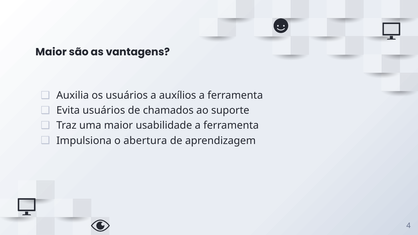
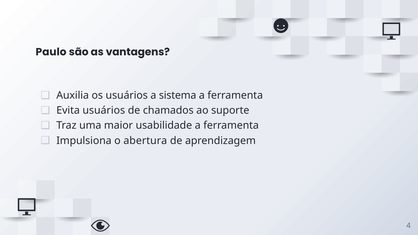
Maior: Maior -> Paulo (51, 52)
auxílios: auxílios -> sistema (178, 96)
